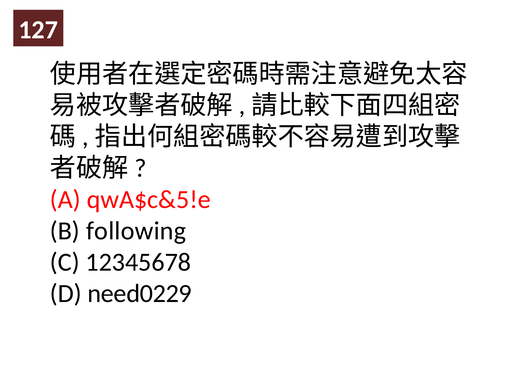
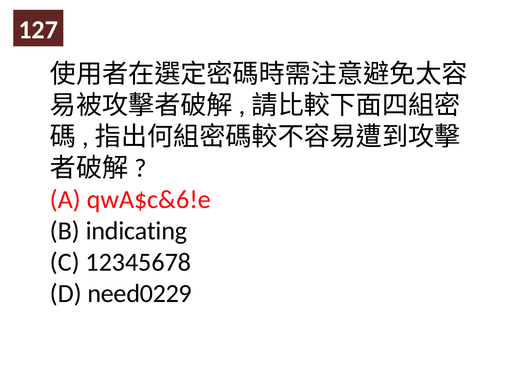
qwA$c&5!e: qwA$c&5!e -> qwA$c&6!e (149, 199)
following: following -> indicating (136, 231)
